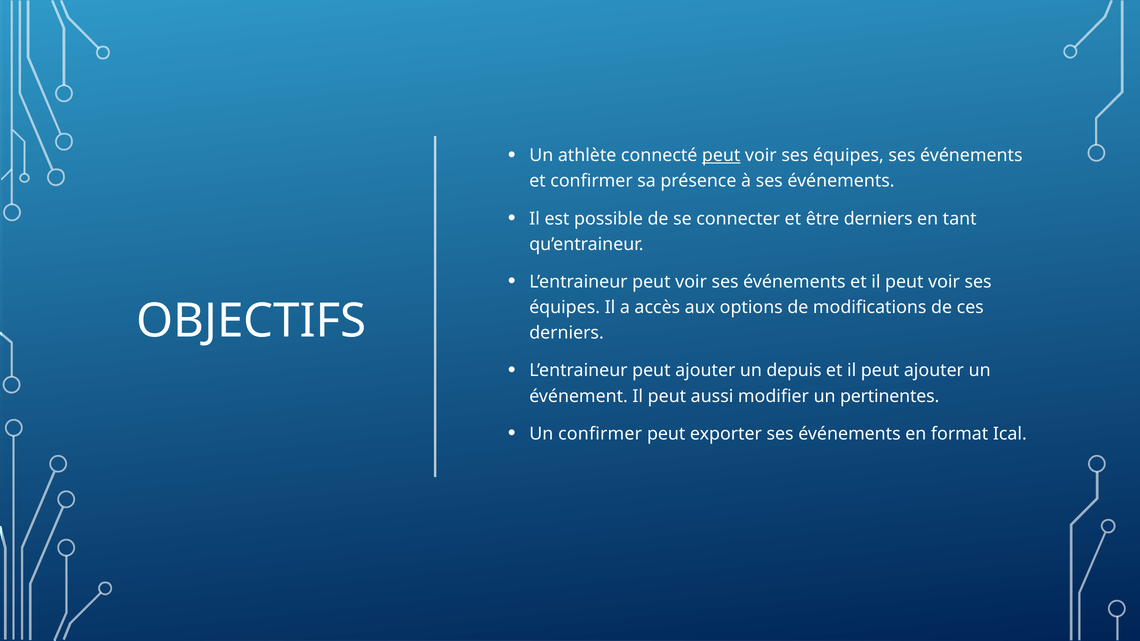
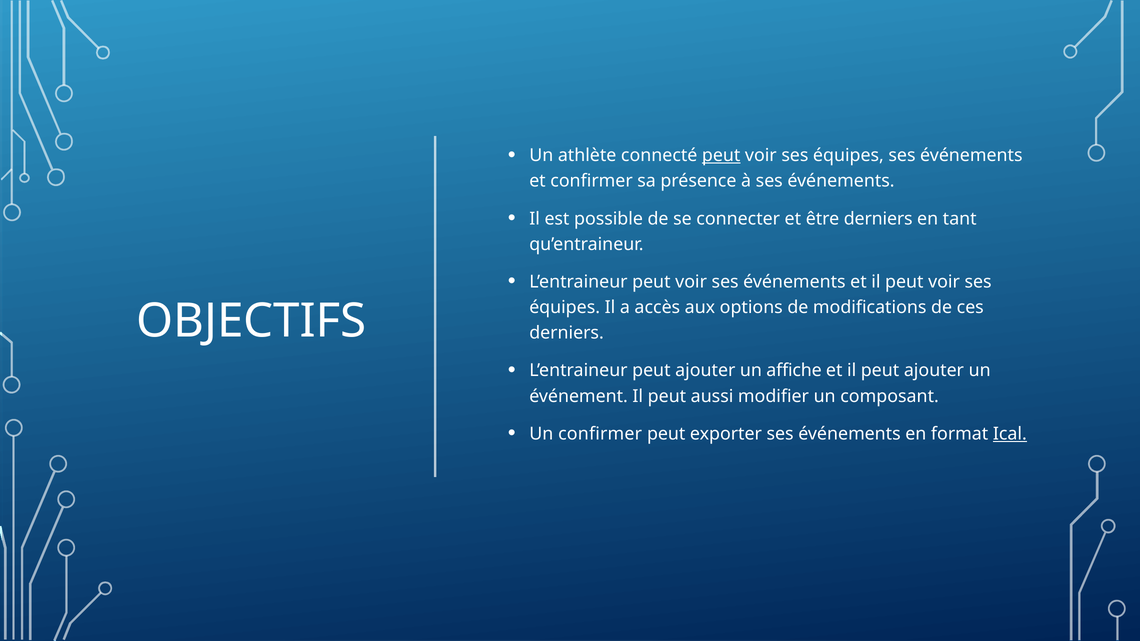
depuis: depuis -> affiche (794, 371)
pertinentes: pertinentes -> composant (890, 396)
Ical underline: none -> present (1010, 434)
